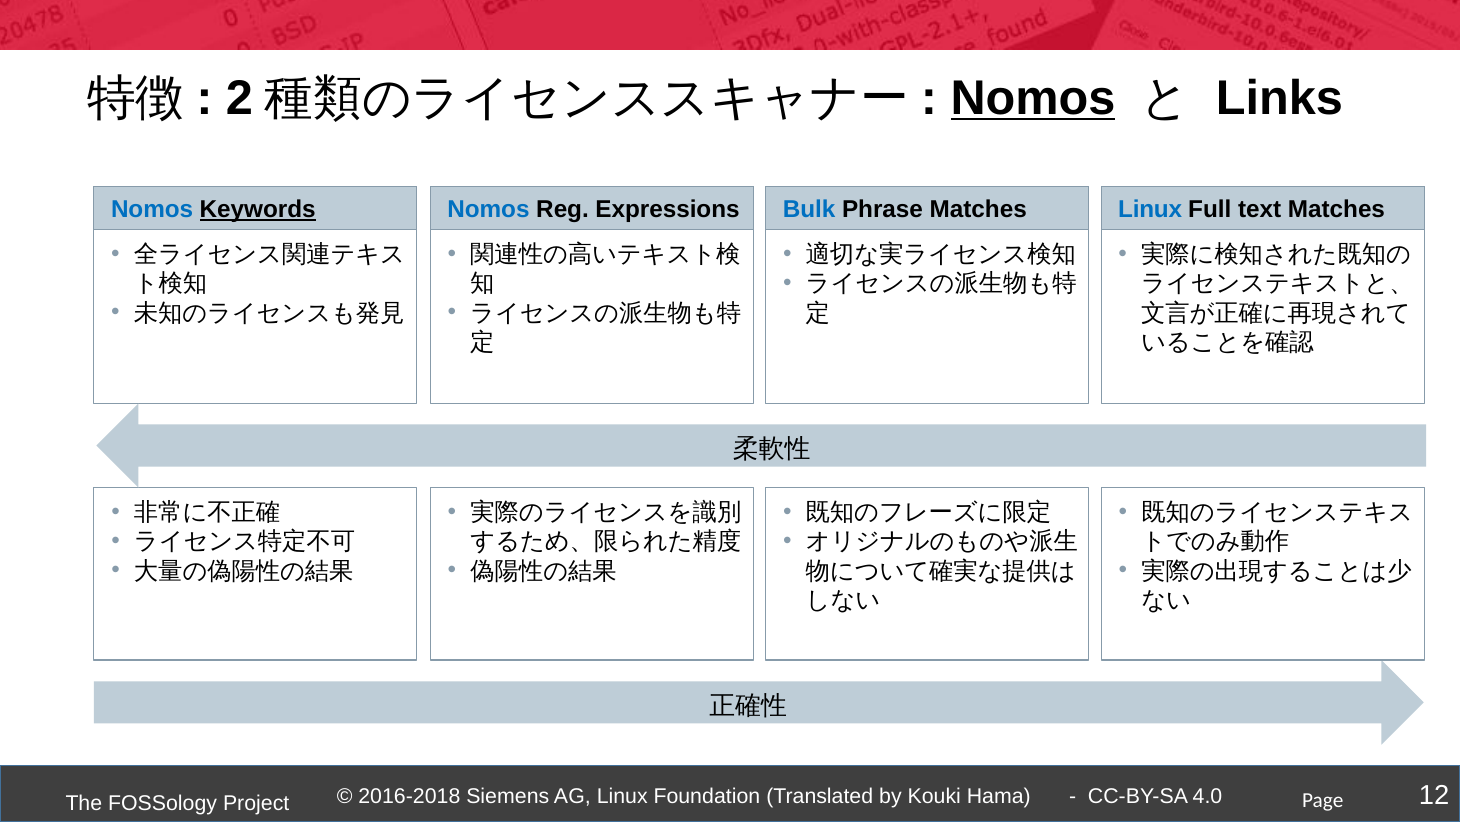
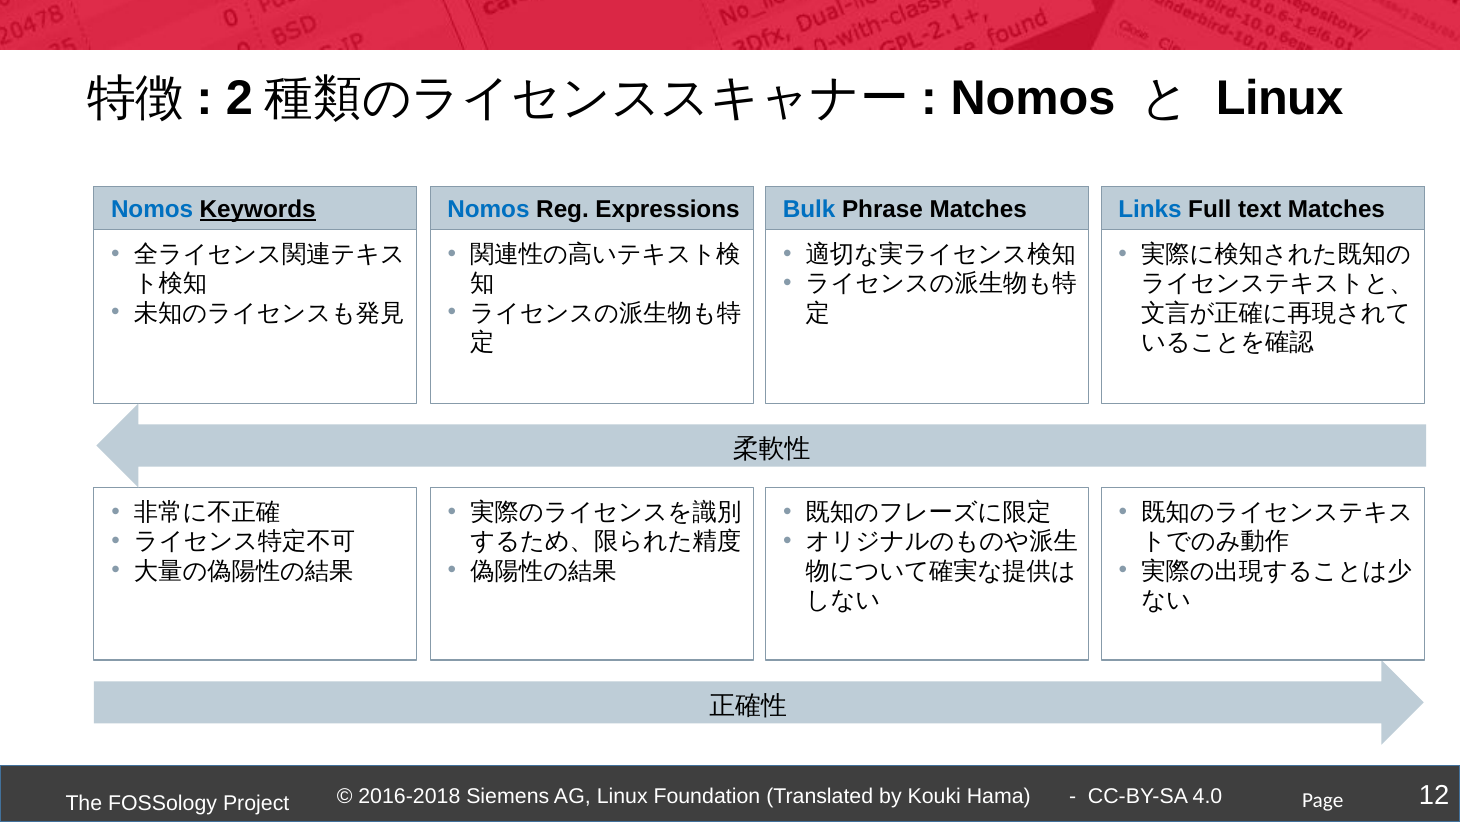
Nomos underline: present -> none (1033, 98)
Links: Links -> Linux (1280, 98)
Matches Linux: Linux -> Links (1150, 209)
